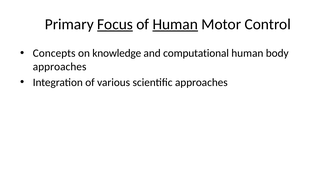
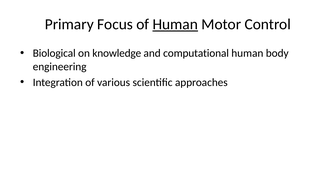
Focus underline: present -> none (115, 24)
Concepts: Concepts -> Biological (54, 53)
approaches: approaches -> engineering (60, 67)
